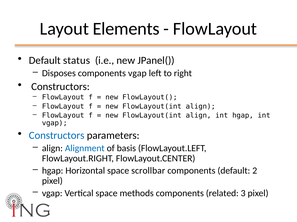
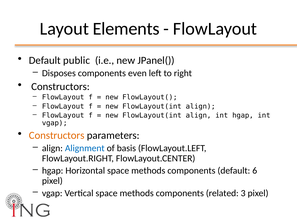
status: status -> public (77, 61)
components vgap: vgap -> even (137, 73)
Constructors colour: blue -> orange (57, 136)
Horizontal space scrollbar: scrollbar -> methods (148, 171)
2: 2 -> 6 (255, 171)
